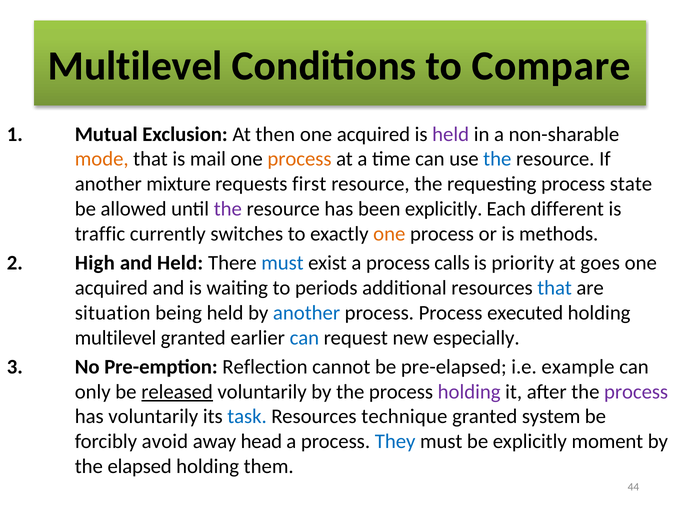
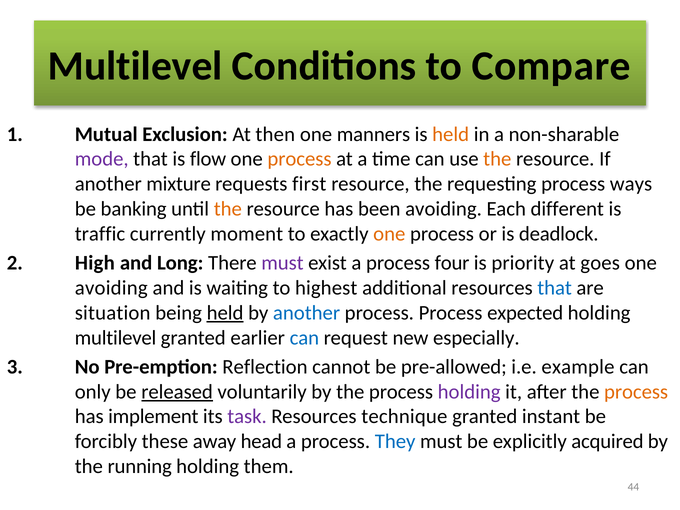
acquired: acquired -> manners (373, 134)
held colour: purple -> orange (451, 134)
mode colour: orange -> purple (102, 159)
mail: mail -> flow (208, 159)
the colour: blue -> orange (497, 159)
state: state -> ways (631, 184)
allowed: allowed -> banking (134, 209)
the colour: purple -> orange (228, 209)
been explicitly: explicitly -> avoiding (444, 209)
switches: switches -> moment (247, 234)
methods: methods -> deadlock (559, 234)
and Held: Held -> Long (180, 263)
must colour: blue -> purple (282, 263)
calls: calls -> four (452, 263)
acquired: acquired -> avoiding (111, 288)
periods: periods -> highest (326, 288)
held underline: none -> present (225, 313)
executed: executed -> expected (525, 313)
pre-elapsed: pre-elapsed -> pre-allowed (454, 367)
process colour: purple -> orange (636, 392)
has voluntarily: voluntarily -> implement (153, 417)
task colour: blue -> purple (247, 417)
system: system -> instant (551, 417)
avoid: avoid -> these (165, 442)
moment: moment -> acquired (607, 442)
elapsed: elapsed -> running (140, 466)
